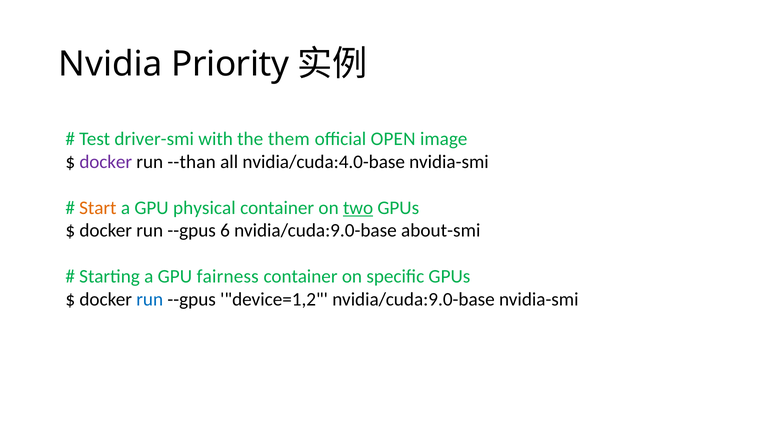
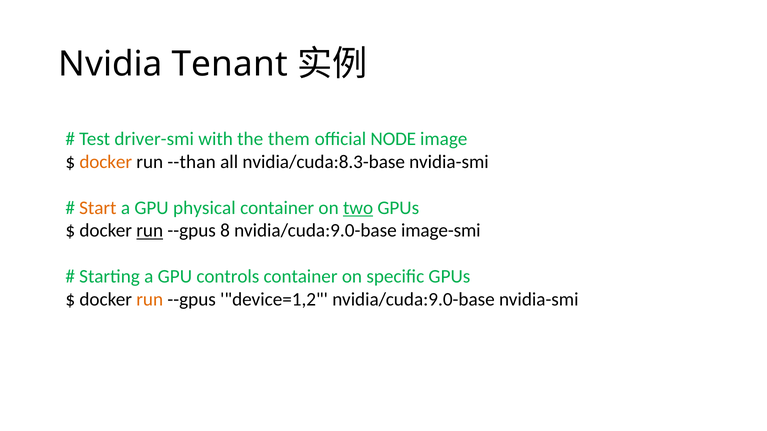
Priority: Priority -> Tenant (230, 64)
OPEN: OPEN -> NODE (393, 139)
docker colour: purple -> orange (106, 162)
nvidia/cuda:4.0-base: nvidia/cuda:4.0-base -> nvidia/cuda:8.3-base (324, 162)
run underline: none -> present (150, 231)
6: 6 -> 8 (225, 231)
about-smi: about-smi -> image-smi (441, 231)
fairness: fairness -> controls (228, 277)
run colour: blue -> orange (150, 300)
